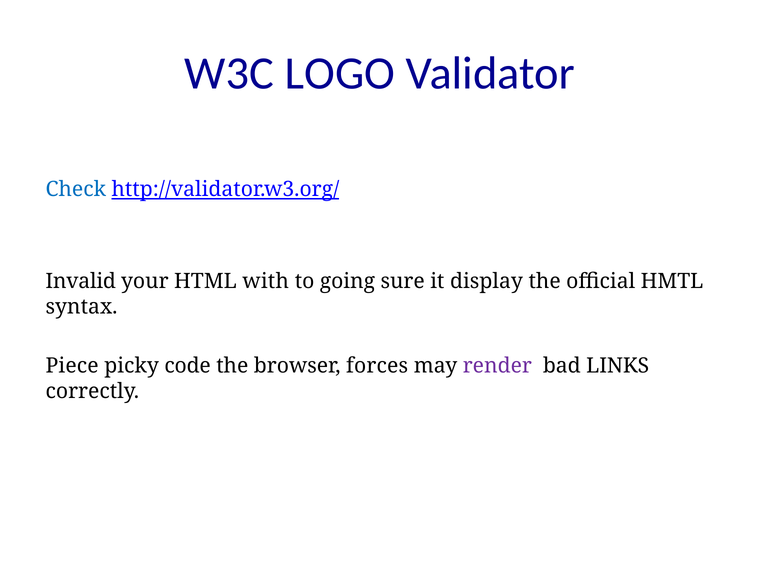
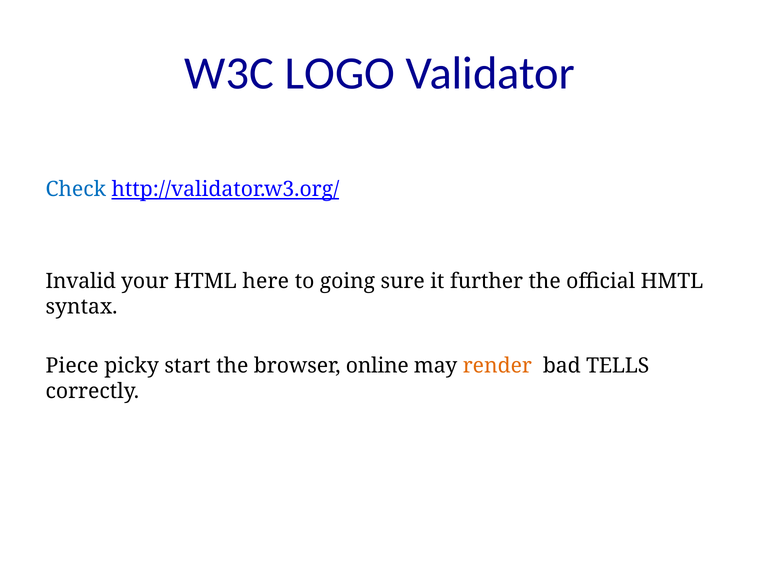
with: with -> here (266, 281)
display: display -> further (487, 281)
code: code -> start (188, 366)
forces: forces -> online (377, 366)
render colour: purple -> orange (497, 366)
LINKS: LINKS -> TELLS (618, 366)
